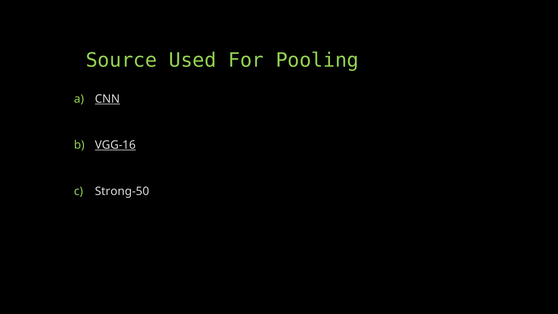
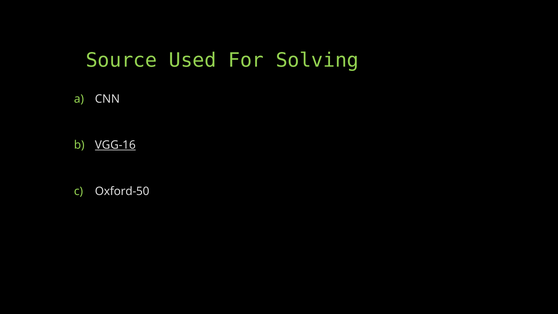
Pooling: Pooling -> Solving (317, 60)
CNN underline: present -> none (107, 99)
Strong-50: Strong-50 -> Oxford-50 (122, 191)
